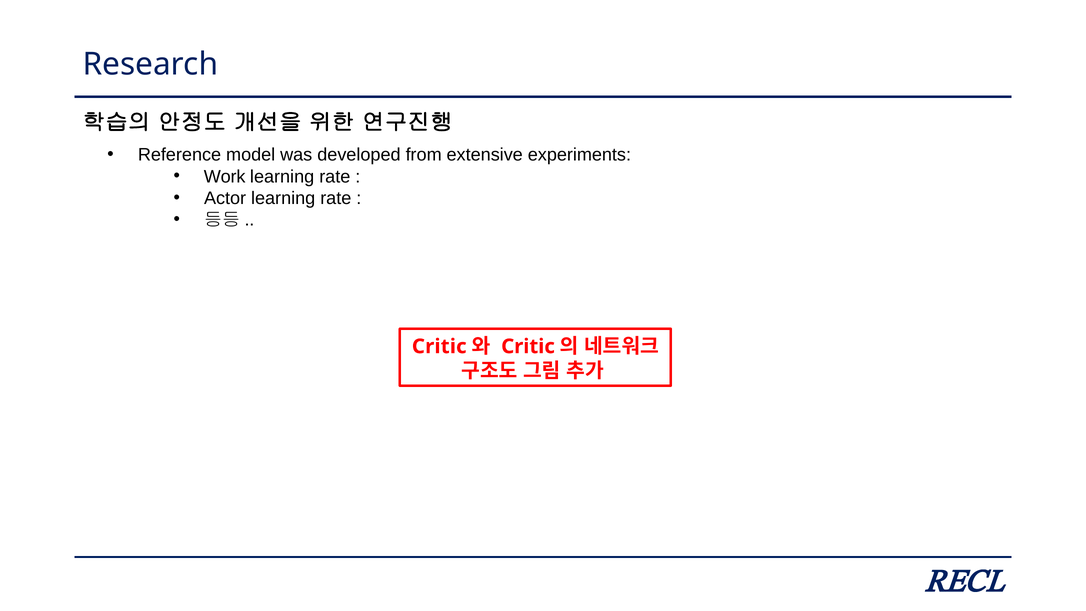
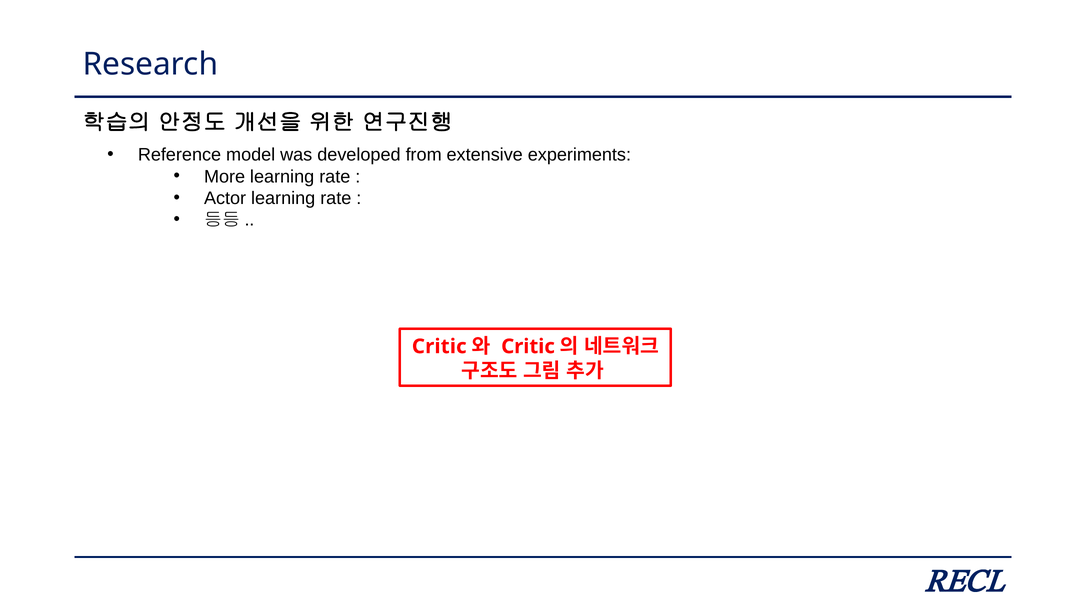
Work: Work -> More (225, 177)
